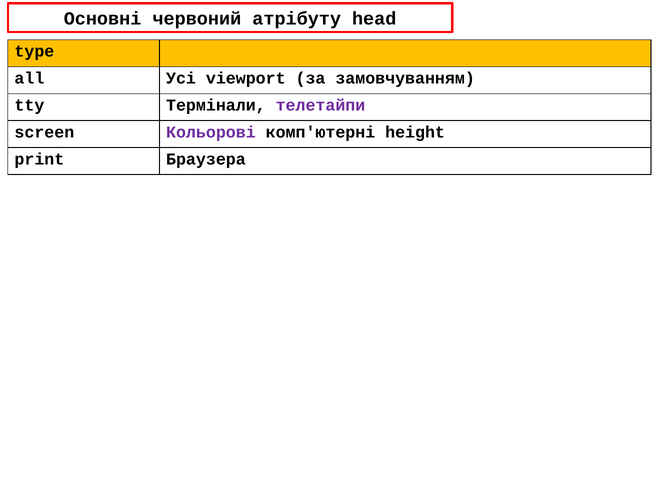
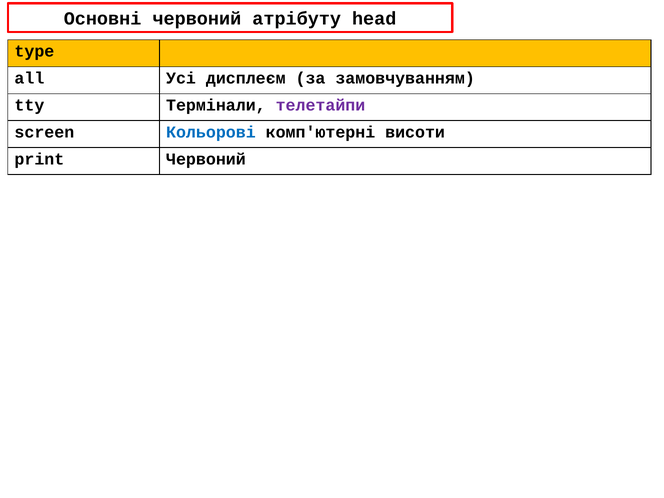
viewport: viewport -> дисплеєм (246, 78)
Кольорові colour: purple -> blue (211, 132)
height: height -> висоти (415, 132)
print Браузера: Браузера -> Червоний (206, 159)
